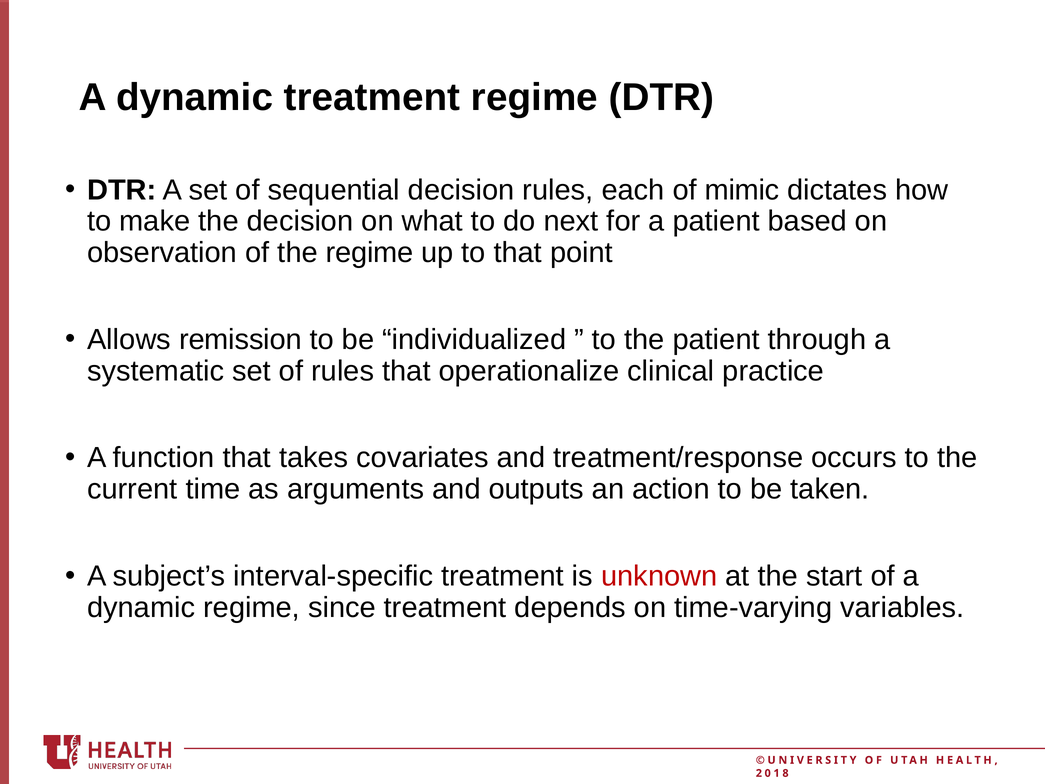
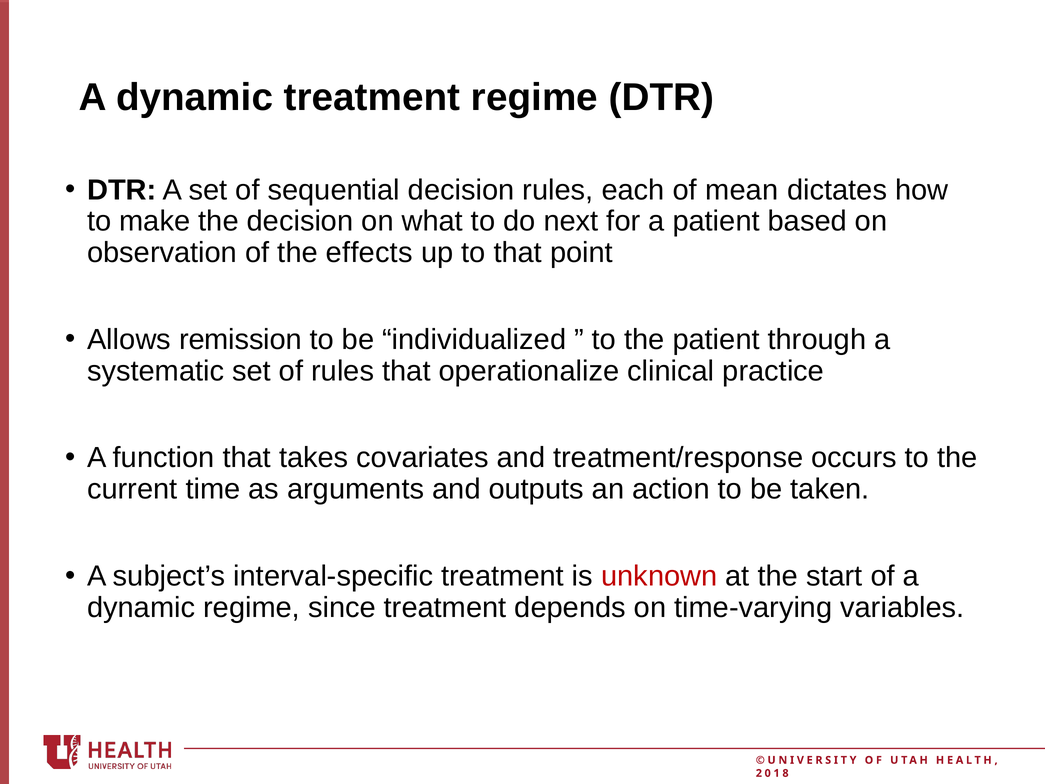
mimic: mimic -> mean (742, 190)
the regime: regime -> effects (369, 253)
